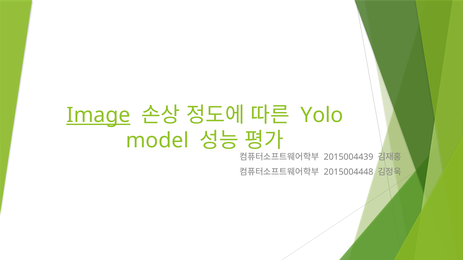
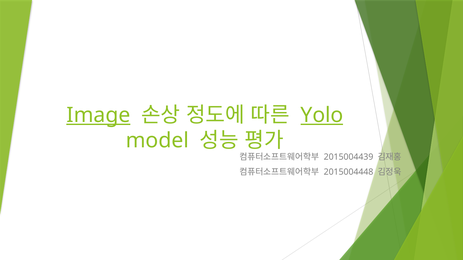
Yolo underline: none -> present (322, 115)
